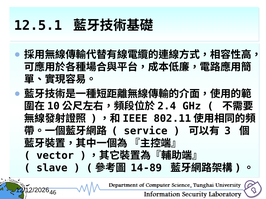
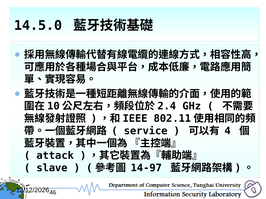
12.5.1: 12.5.1 -> 14.5.0 (38, 26)
3: 3 -> 4 (228, 131)
vector: vector -> attack (55, 156)
14-89: 14-89 -> 14-97 (146, 168)
